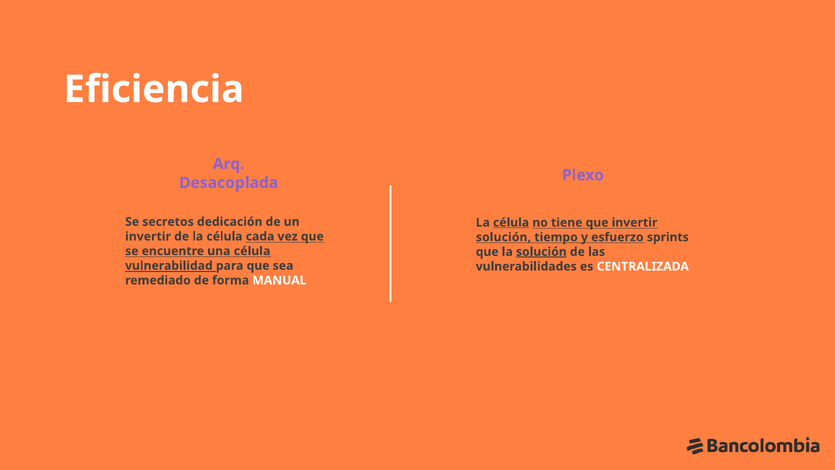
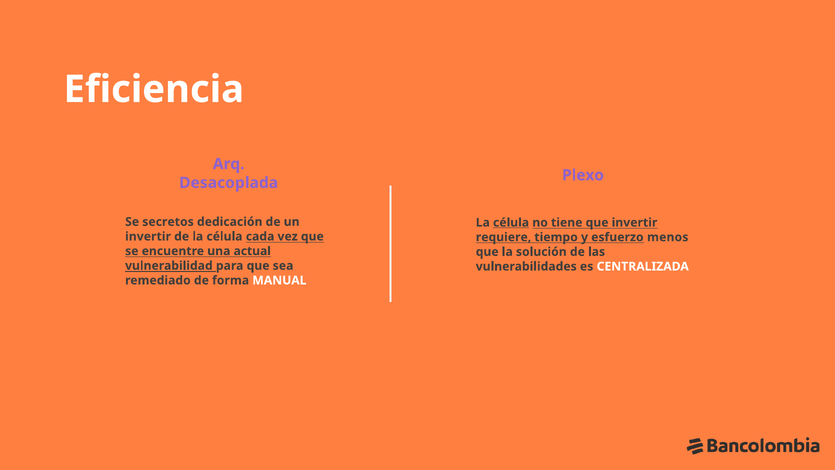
solución: solución -> requiere (504, 237)
sprints: sprints -> menos (668, 237)
una célula: célula -> actual (252, 251)
solución underline: present -> none (541, 252)
